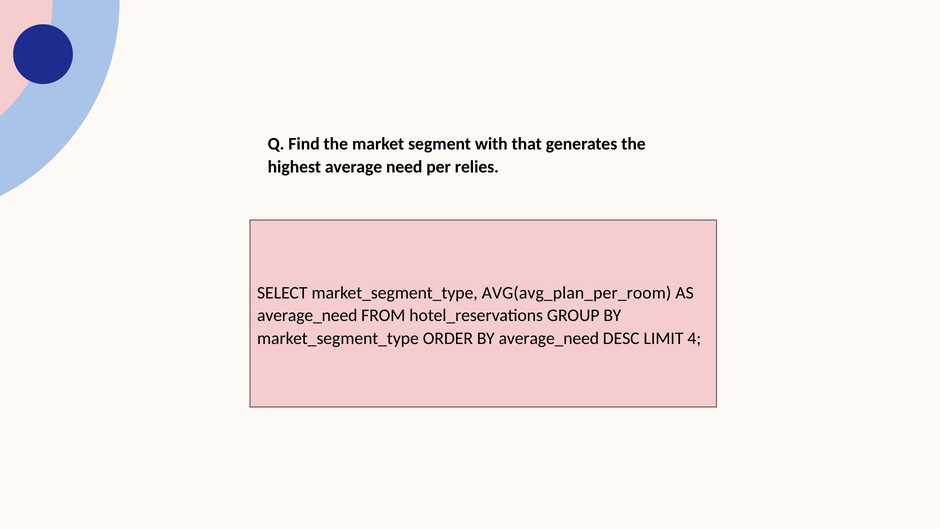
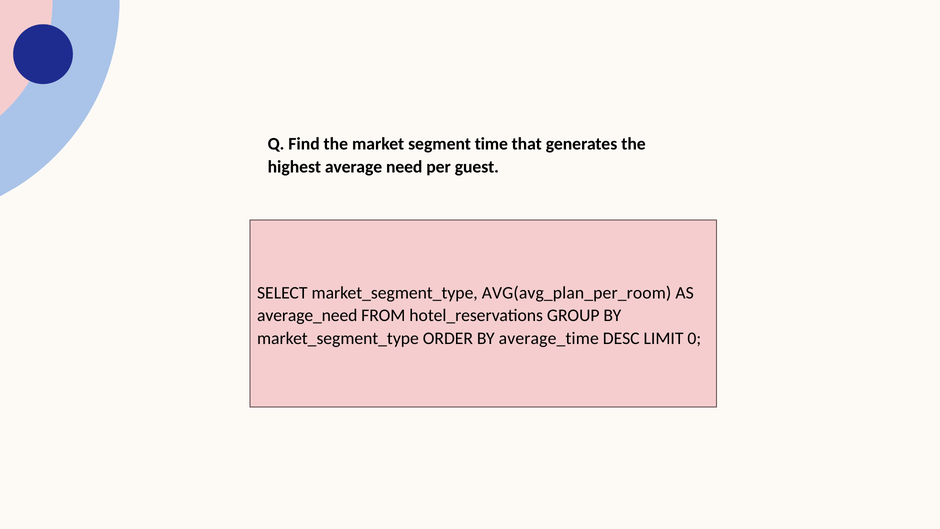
with: with -> time (491, 144)
relies: relies -> guest (477, 167)
BY average_need: average_need -> average_time (549, 338)
4: 4 -> 0 (694, 338)
